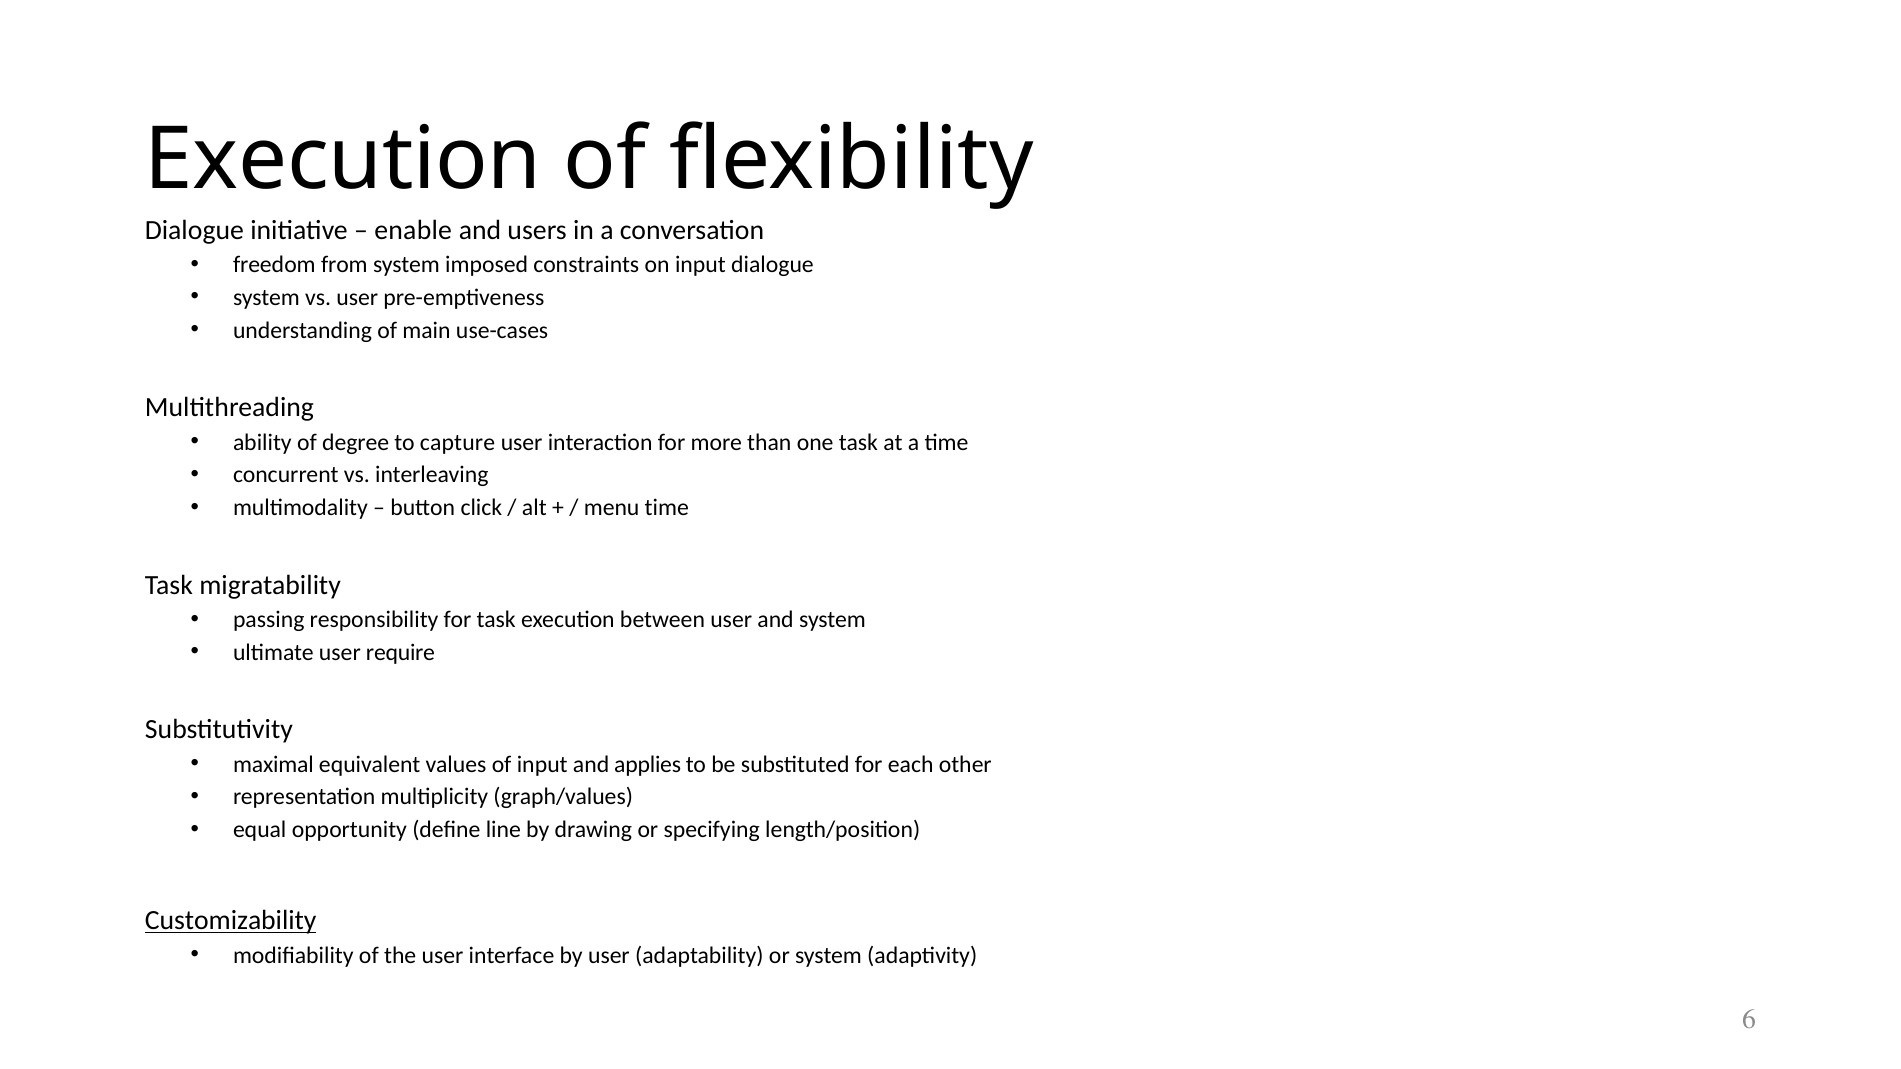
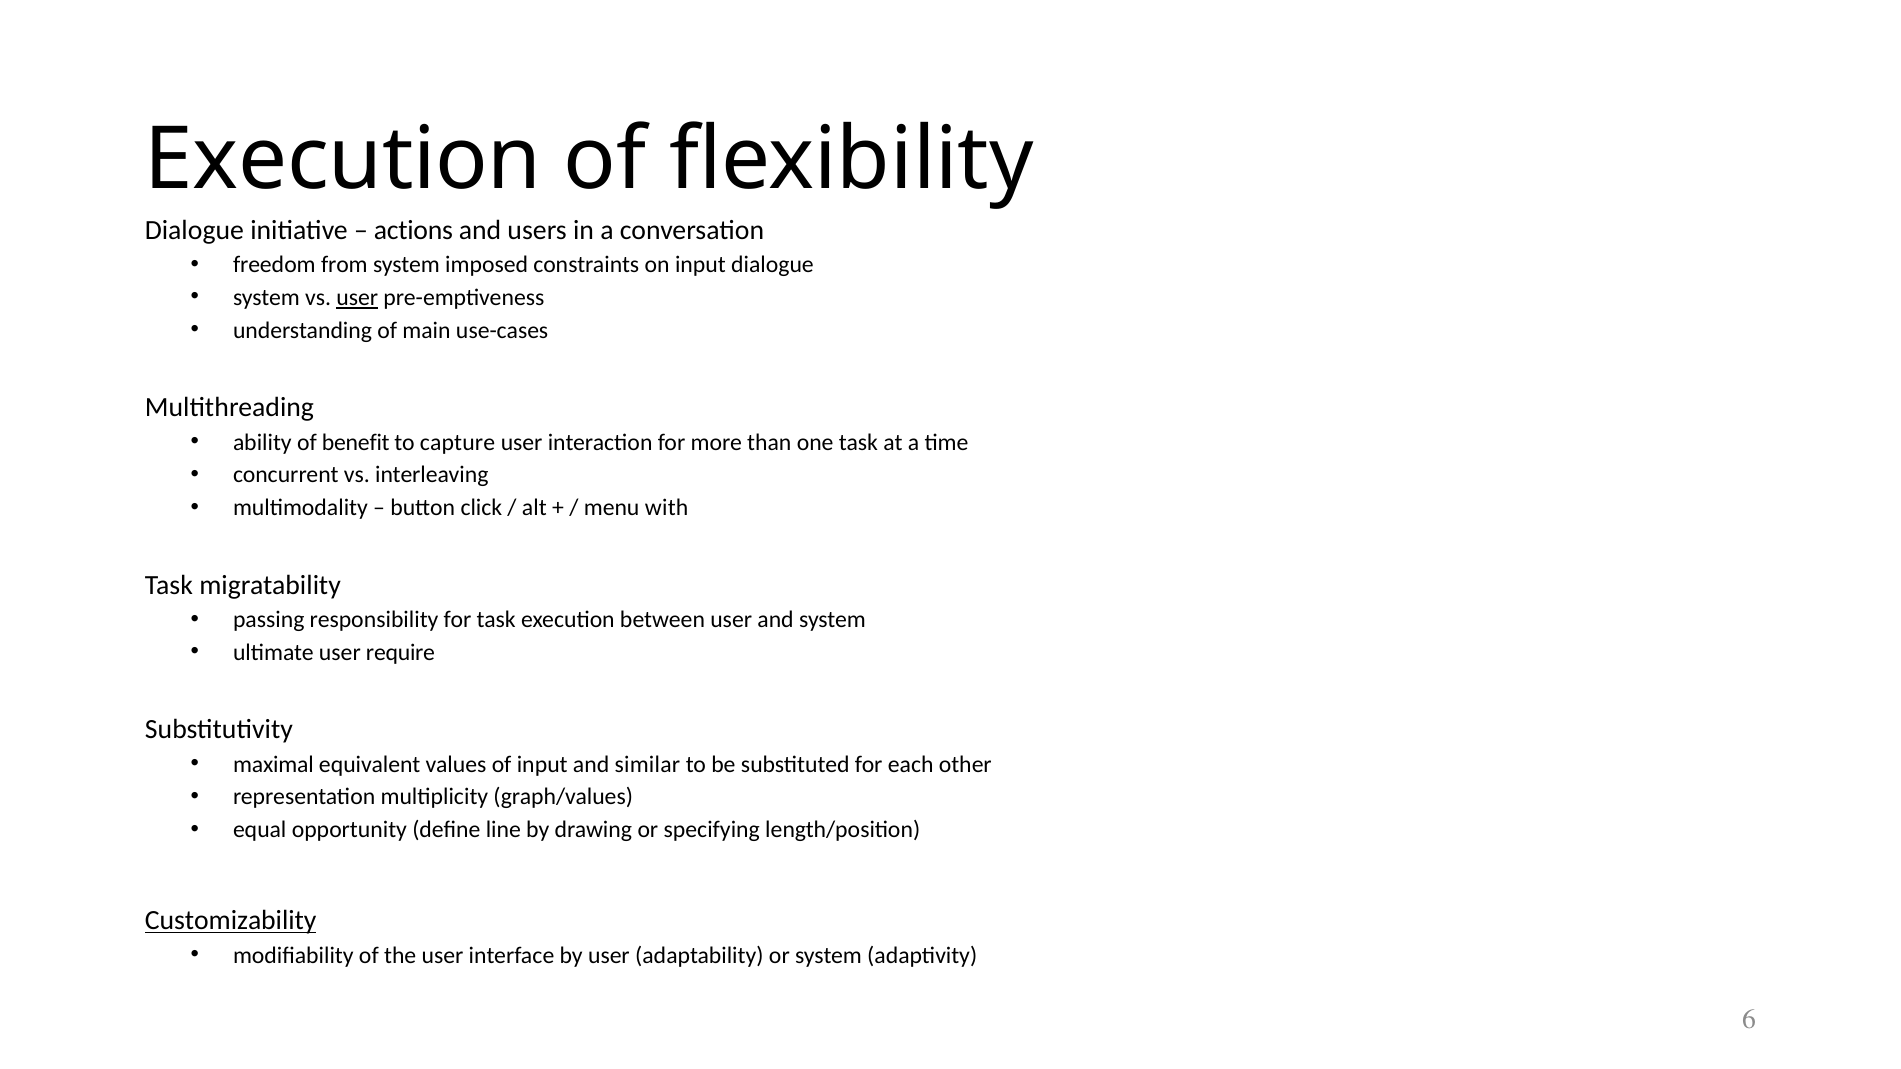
enable: enable -> actions (413, 230)
user underline: none -> present (357, 298)
degree: degree -> benefit (356, 443)
menu time: time -> with (667, 508)
applies: applies -> similar (647, 765)
